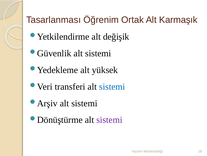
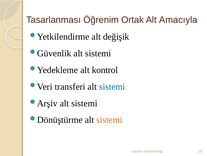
Karmaşık: Karmaşık -> Amacıyla (178, 20)
yüksek: yüksek -> kontrol (105, 70)
sistemi colour: purple -> orange (109, 119)
